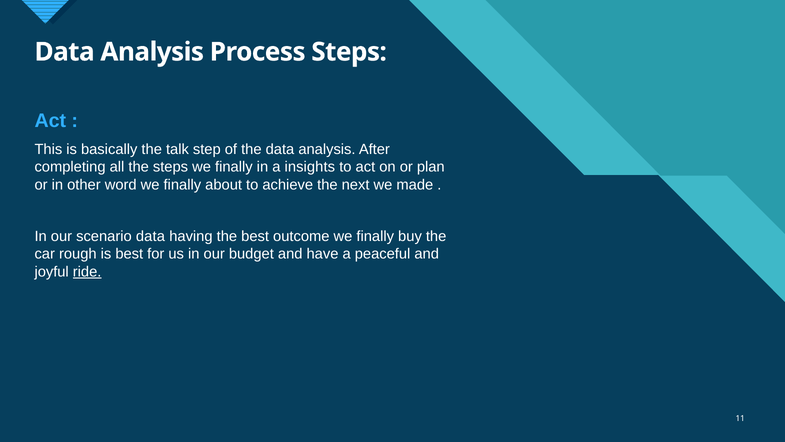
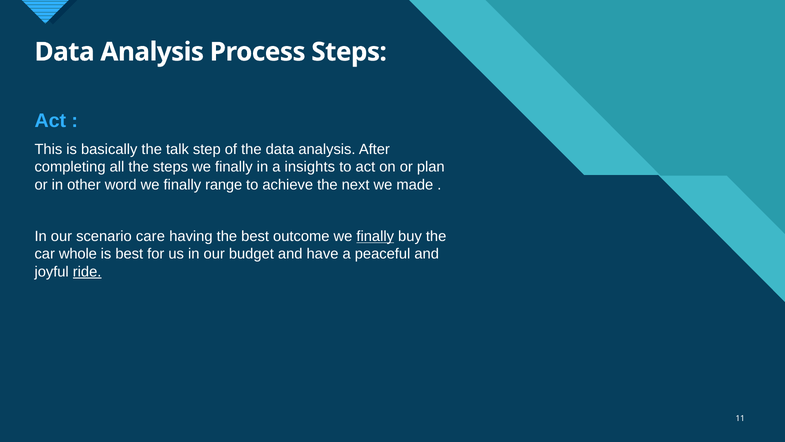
about: about -> range (224, 185)
scenario data: data -> care (150, 236)
finally underline: none -> present (375, 236)
rough: rough -> whole (78, 254)
